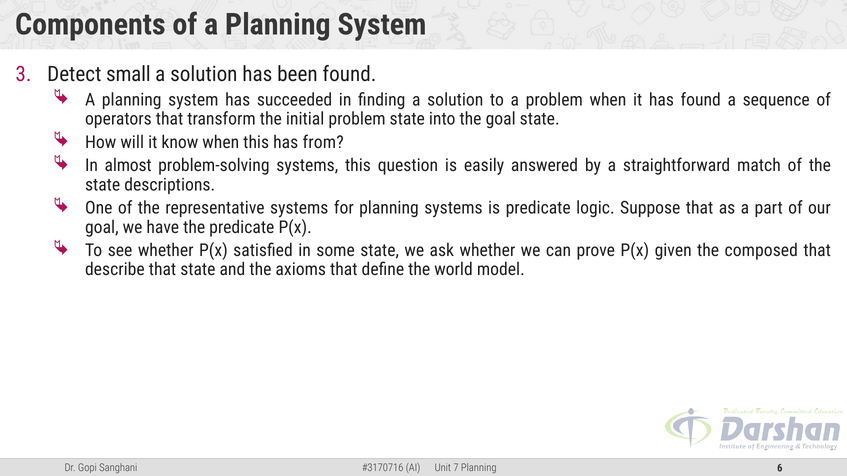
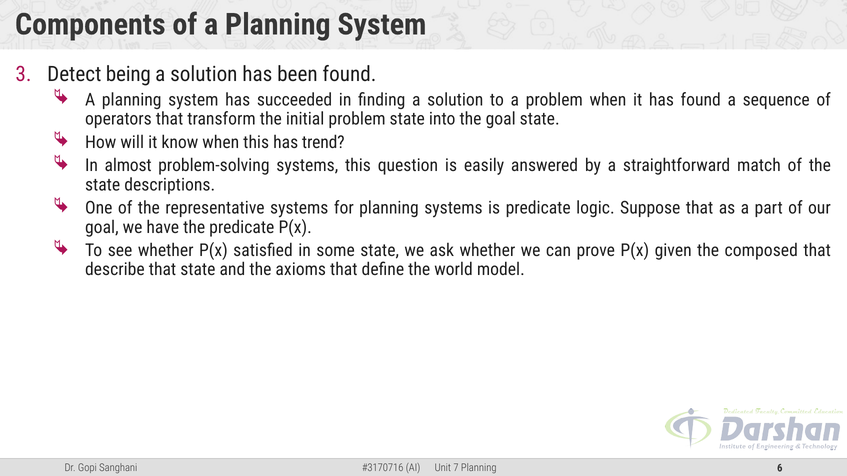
small: small -> being (128, 74)
from: from -> trend (323, 142)
